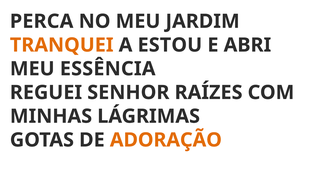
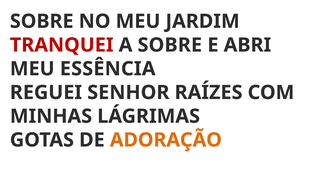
PERCA: PERCA -> SOBRE (42, 21)
TRANQUEI colour: orange -> red (62, 45)
A ESTOU: ESTOU -> SOBRE (170, 45)
